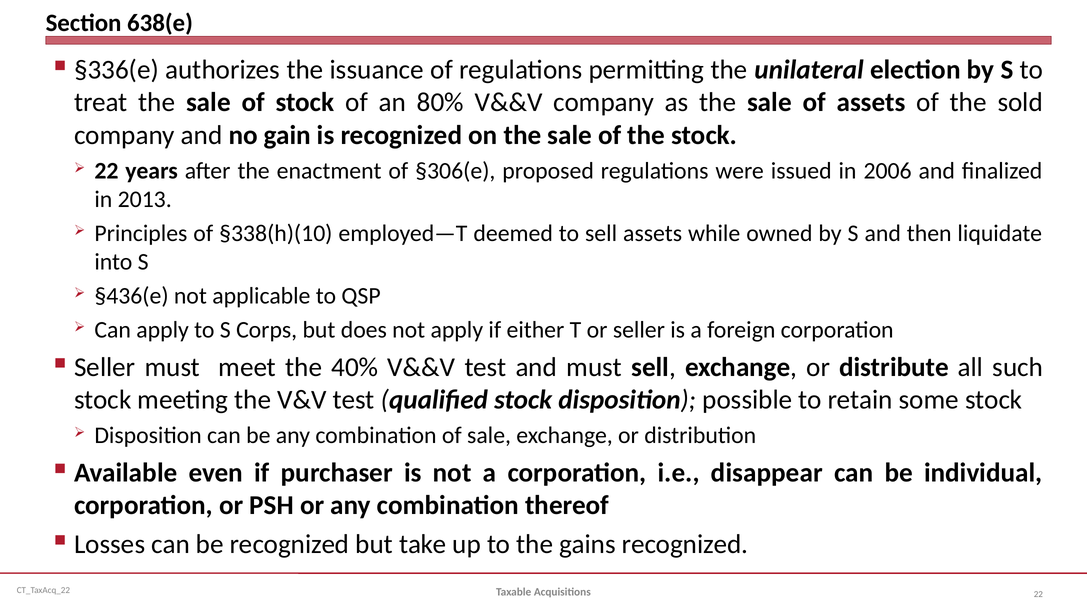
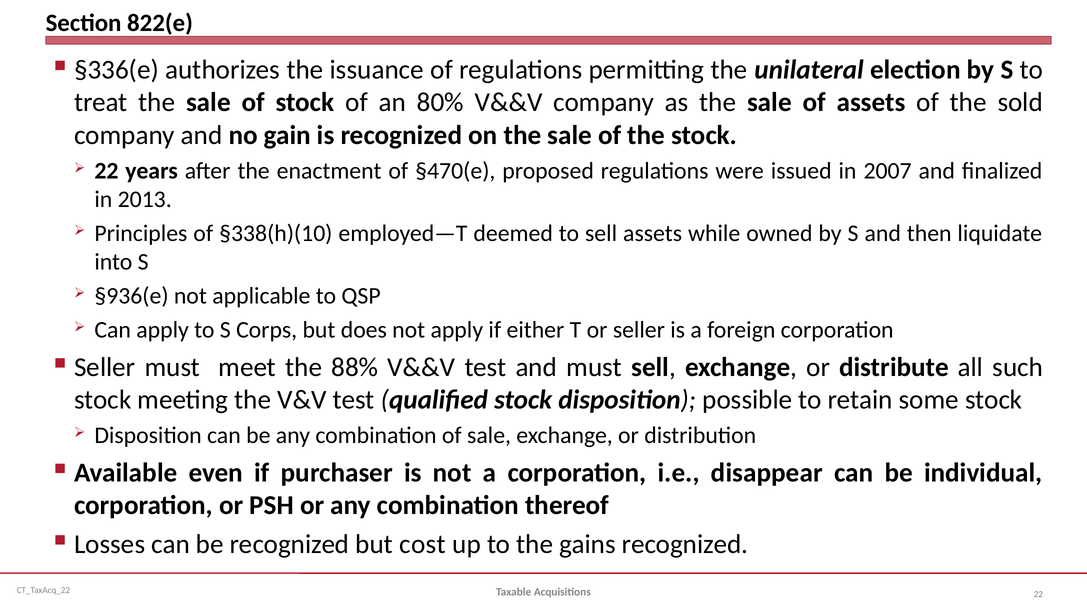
638(e: 638(e -> 822(e (160, 23)
§306(e: §306(e -> §470(e (455, 171)
2006: 2006 -> 2007 (888, 171)
§436(e: §436(e -> §936(e (132, 296)
40%: 40% -> 88% (355, 367)
take: take -> cost (423, 544)
